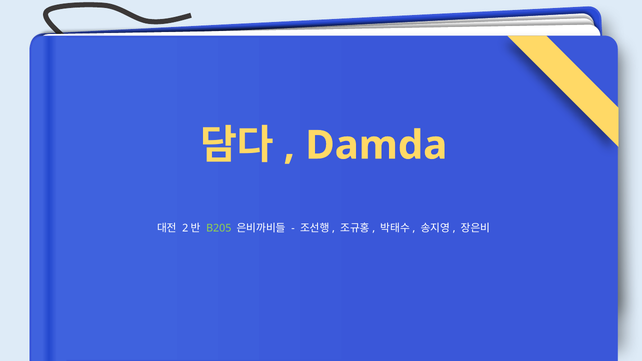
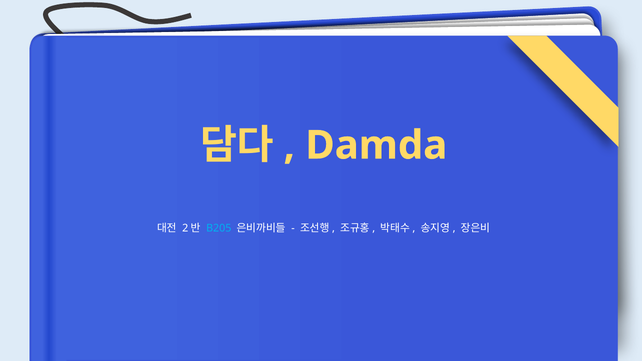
B205 colour: light green -> light blue (219, 228)
